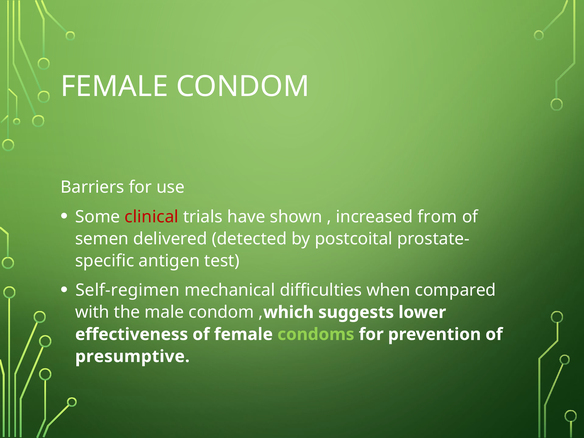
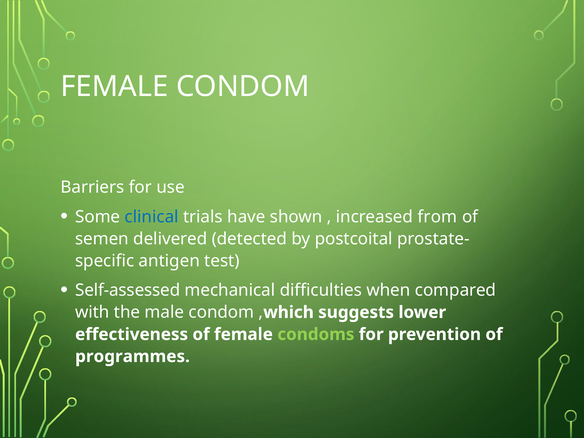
clinical colour: red -> blue (152, 217)
Self-regimen: Self-regimen -> Self-assessed (128, 290)
presumptive: presumptive -> programmes (132, 356)
